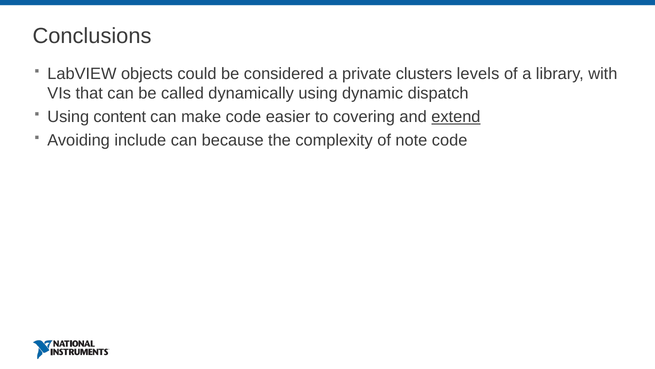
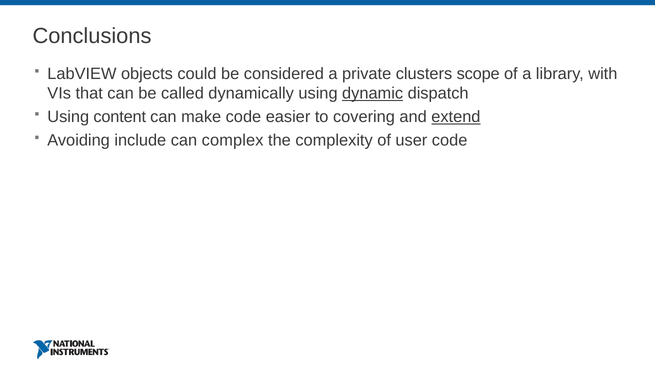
levels: levels -> scope (478, 74)
dynamic underline: none -> present (373, 93)
because: because -> complex (233, 140)
note: note -> user (411, 140)
